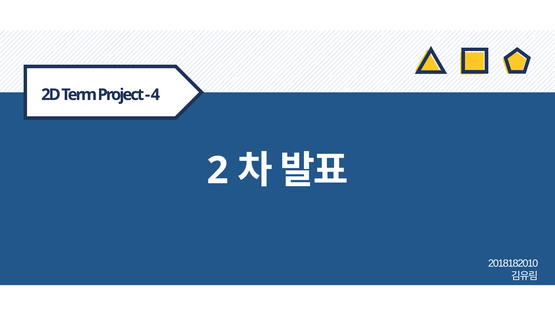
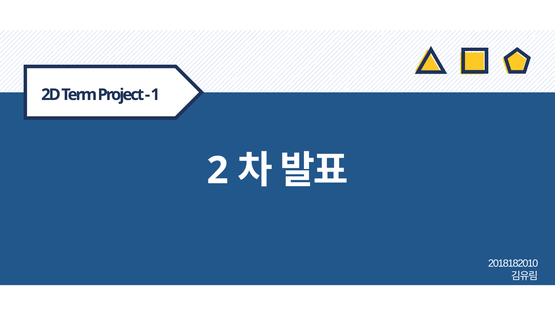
4: 4 -> 1 (155, 95)
